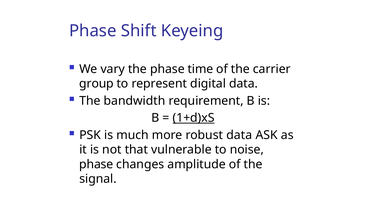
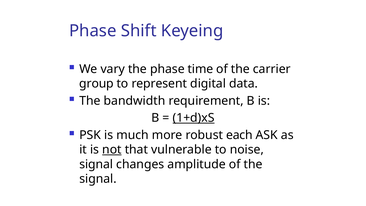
robust data: data -> each (239, 135)
not underline: none -> present (112, 150)
phase: phase -> signal (96, 164)
